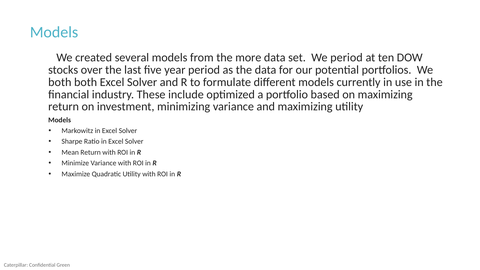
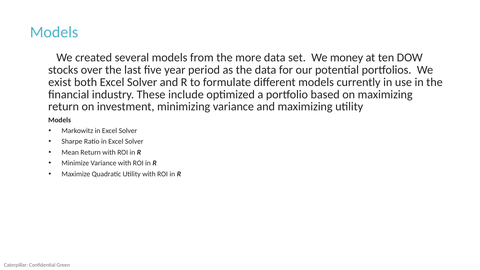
We period: period -> money (347, 58)
both: both -> exist (60, 82)
